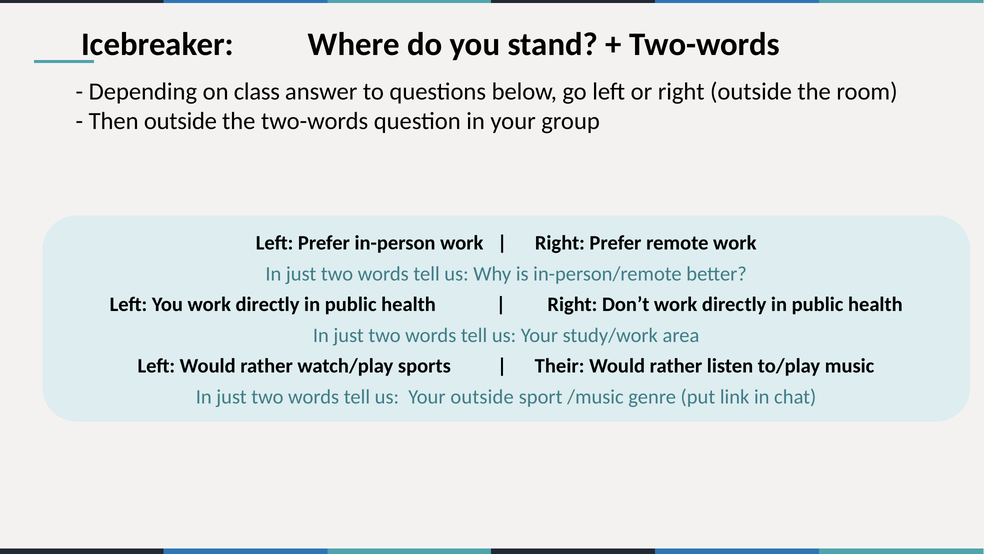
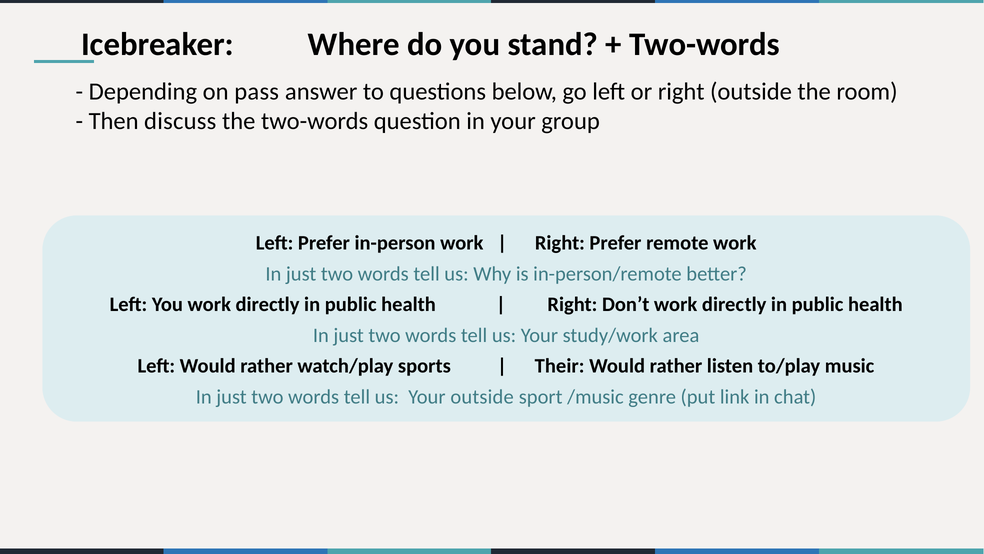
class: class -> pass (257, 91)
Then outside: outside -> discuss (180, 121)
